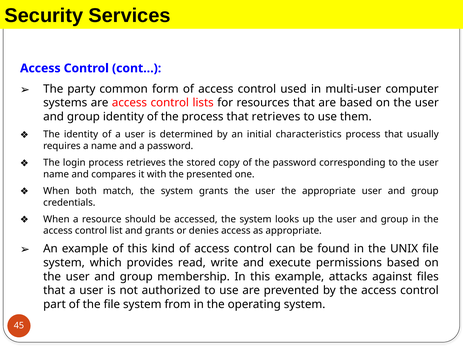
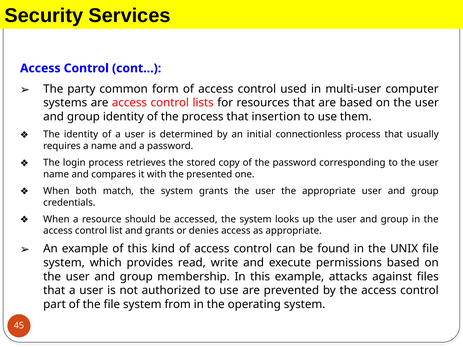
that retrieves: retrieves -> insertion (276, 117)
characteristics: characteristics -> connectionless (309, 134)
